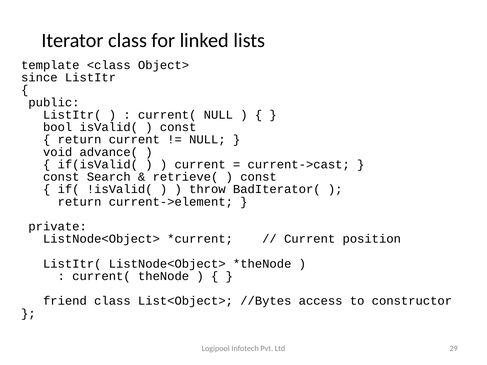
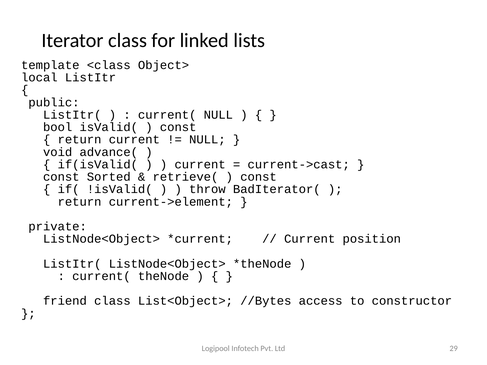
since: since -> local (39, 78)
Search: Search -> Sorted (109, 177)
